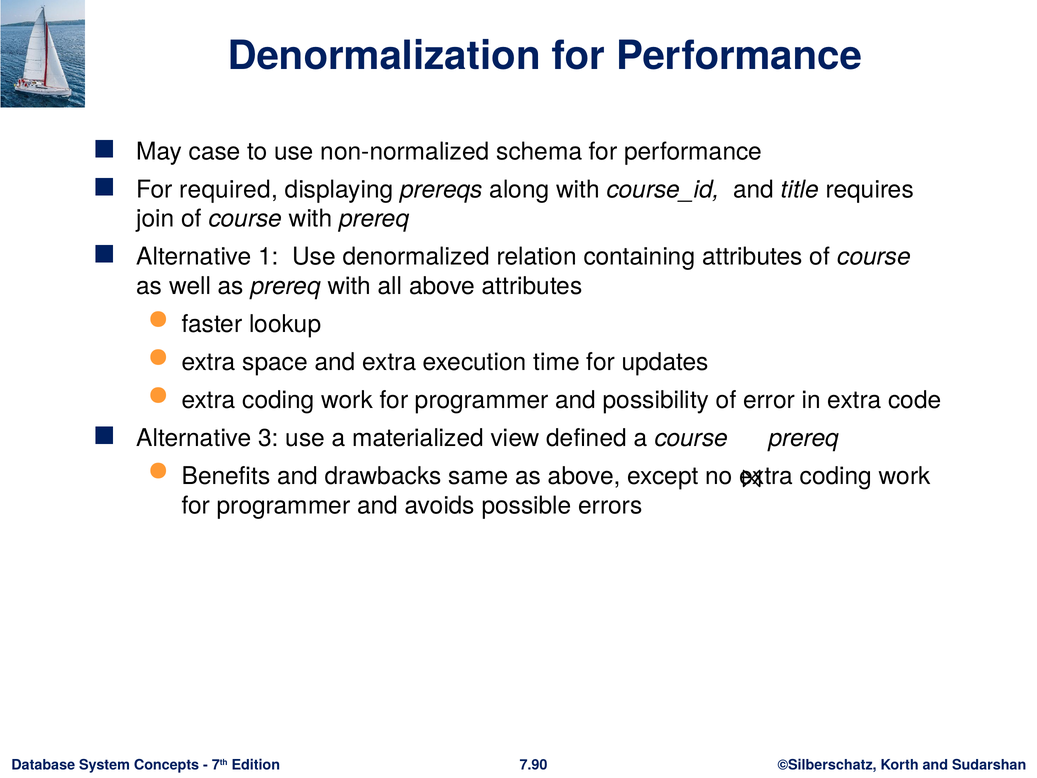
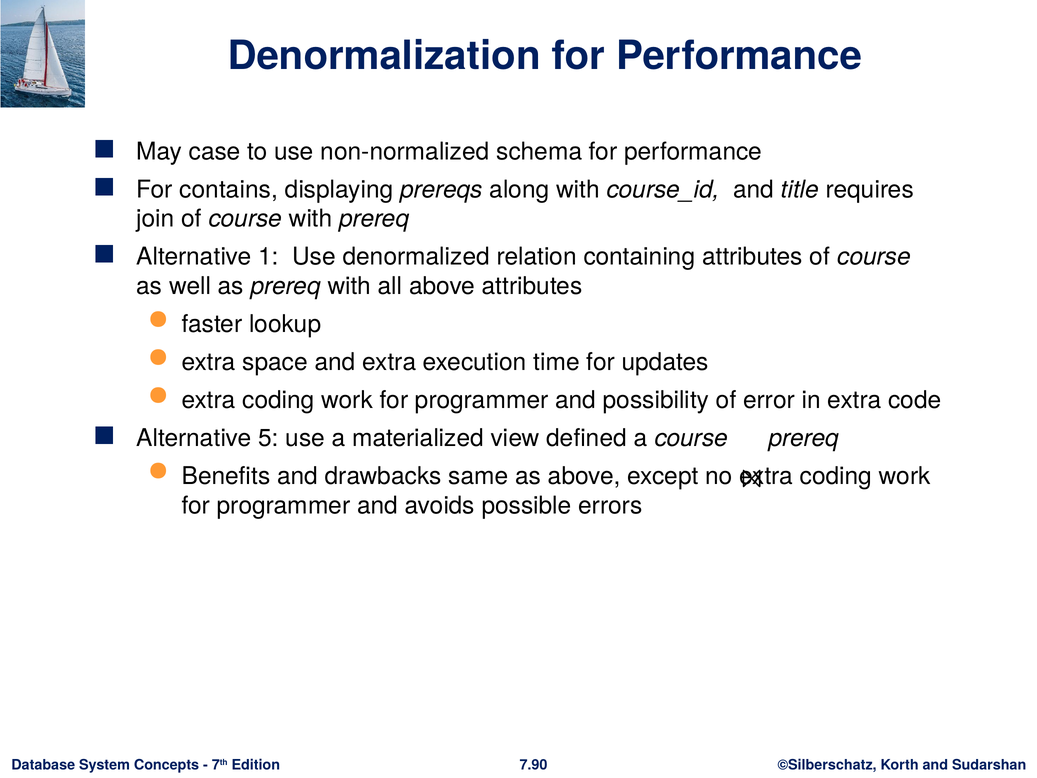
required: required -> contains (229, 189)
3: 3 -> 5 (268, 438)
